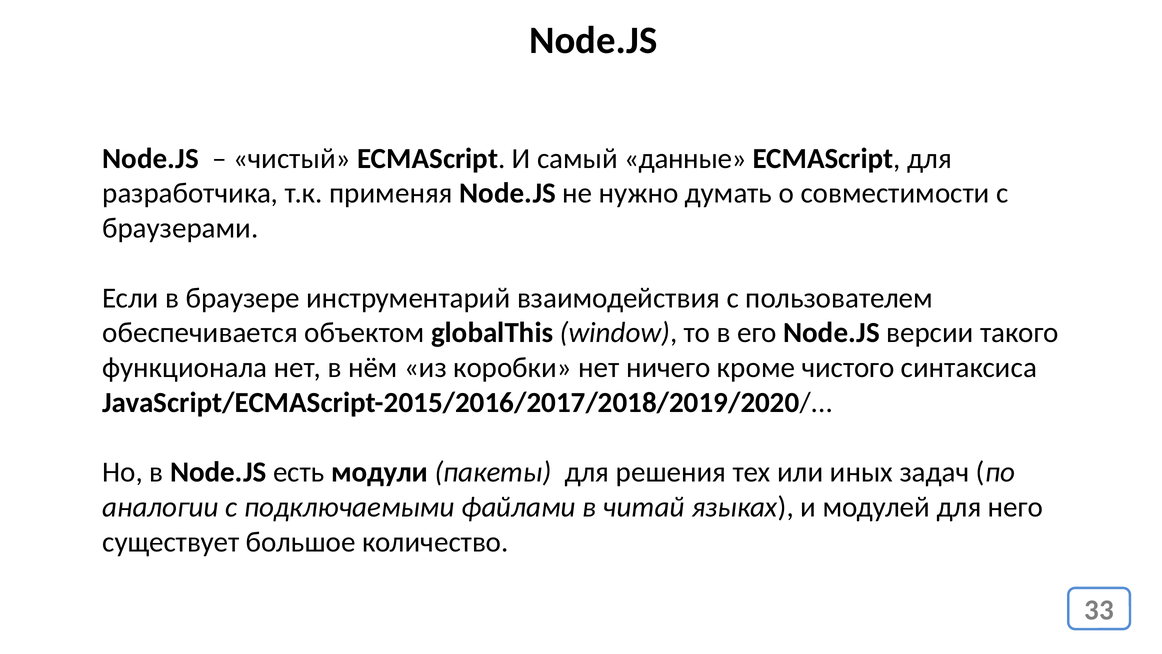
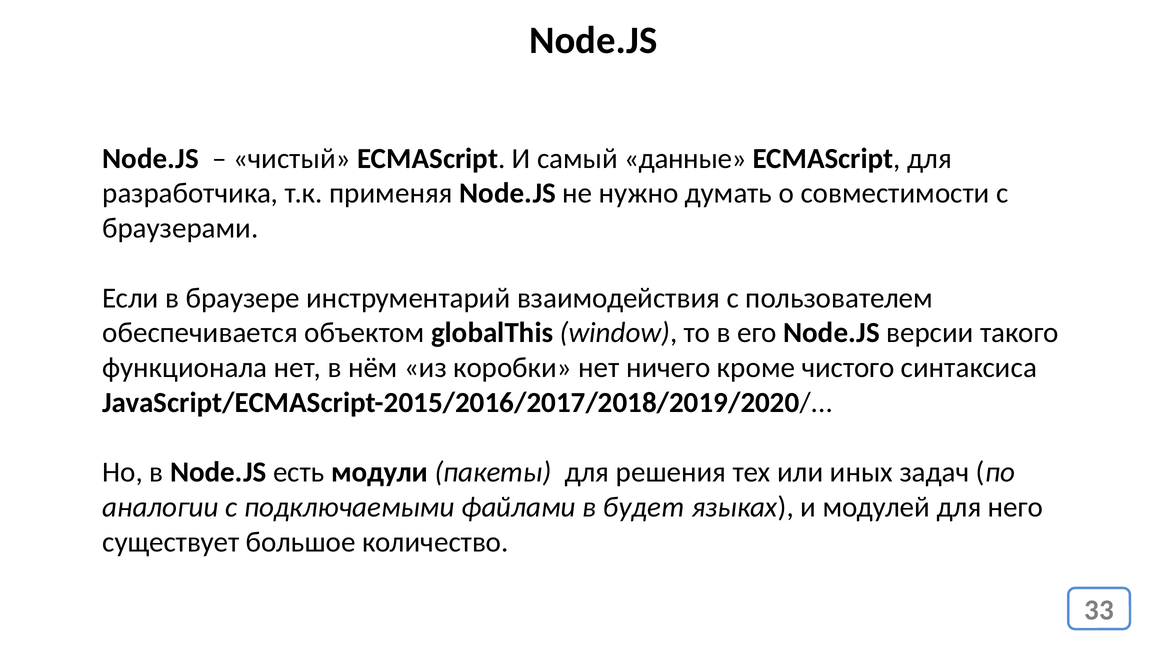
читай: читай -> будет (644, 507)
